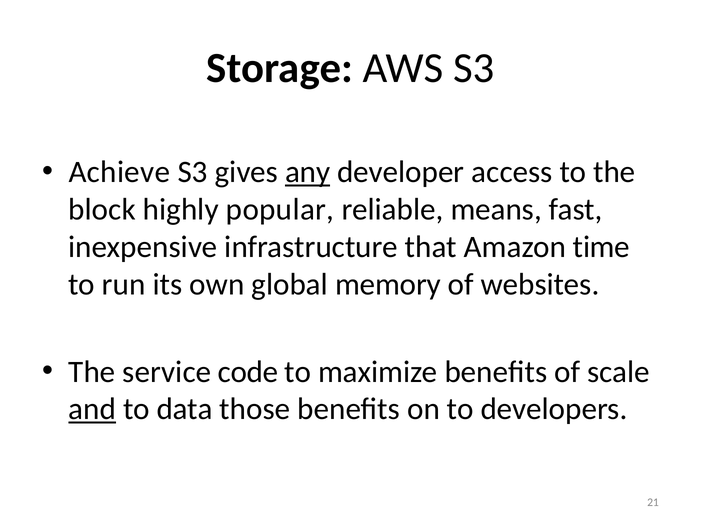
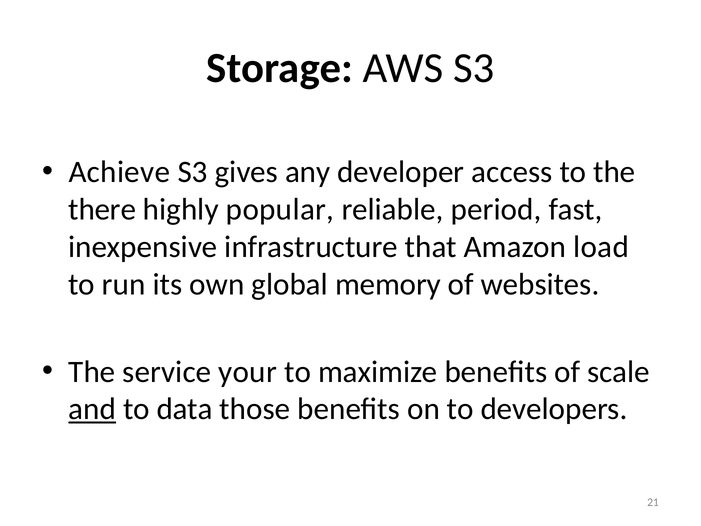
any underline: present -> none (308, 172)
block: block -> there (102, 209)
means: means -> period (496, 209)
time: time -> load (601, 247)
code: code -> your (248, 372)
